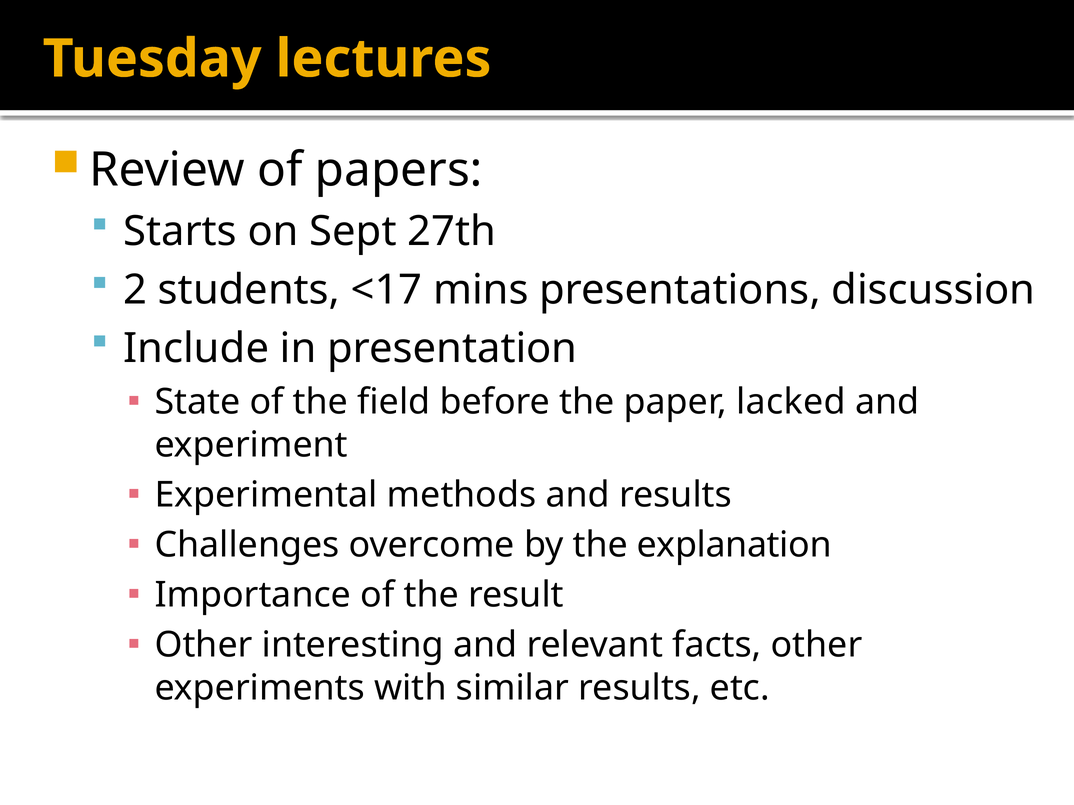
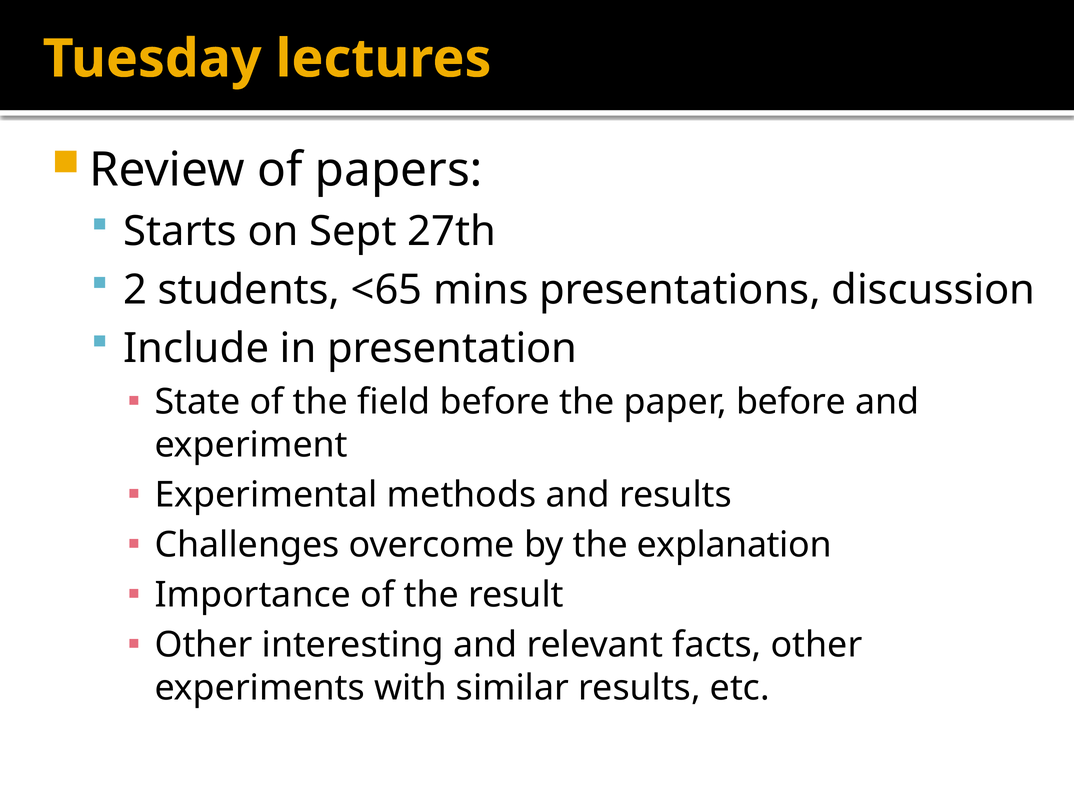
<17: <17 -> <65 (387, 290)
paper lacked: lacked -> before (791, 402)
